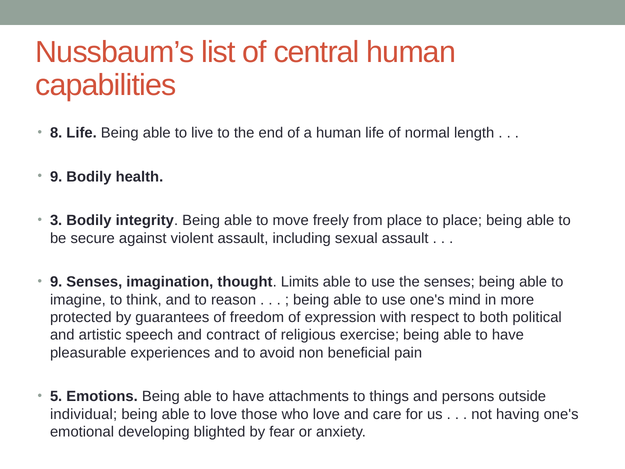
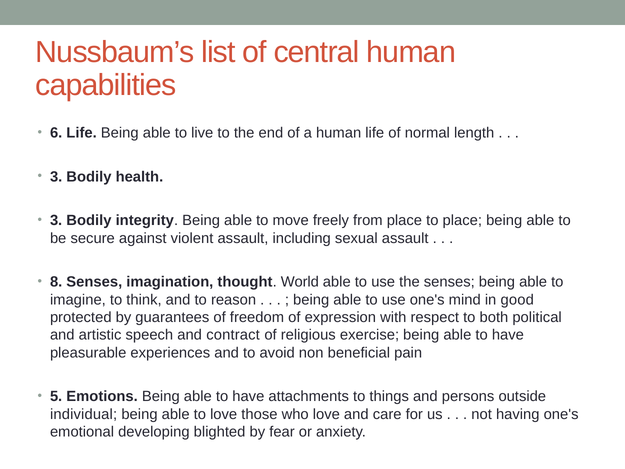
8: 8 -> 6 (56, 133)
9: 9 -> 3 (56, 177)
9: 9 -> 8 (56, 282)
Limits: Limits -> World (300, 282)
more: more -> good (517, 299)
